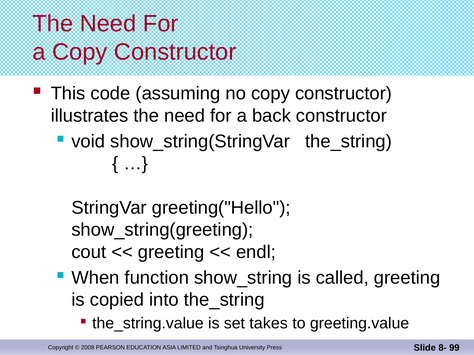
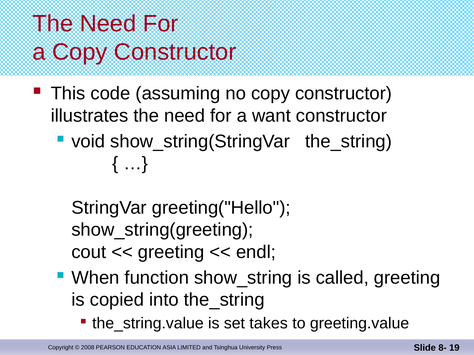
back: back -> want (271, 116)
99: 99 -> 19 (454, 348)
